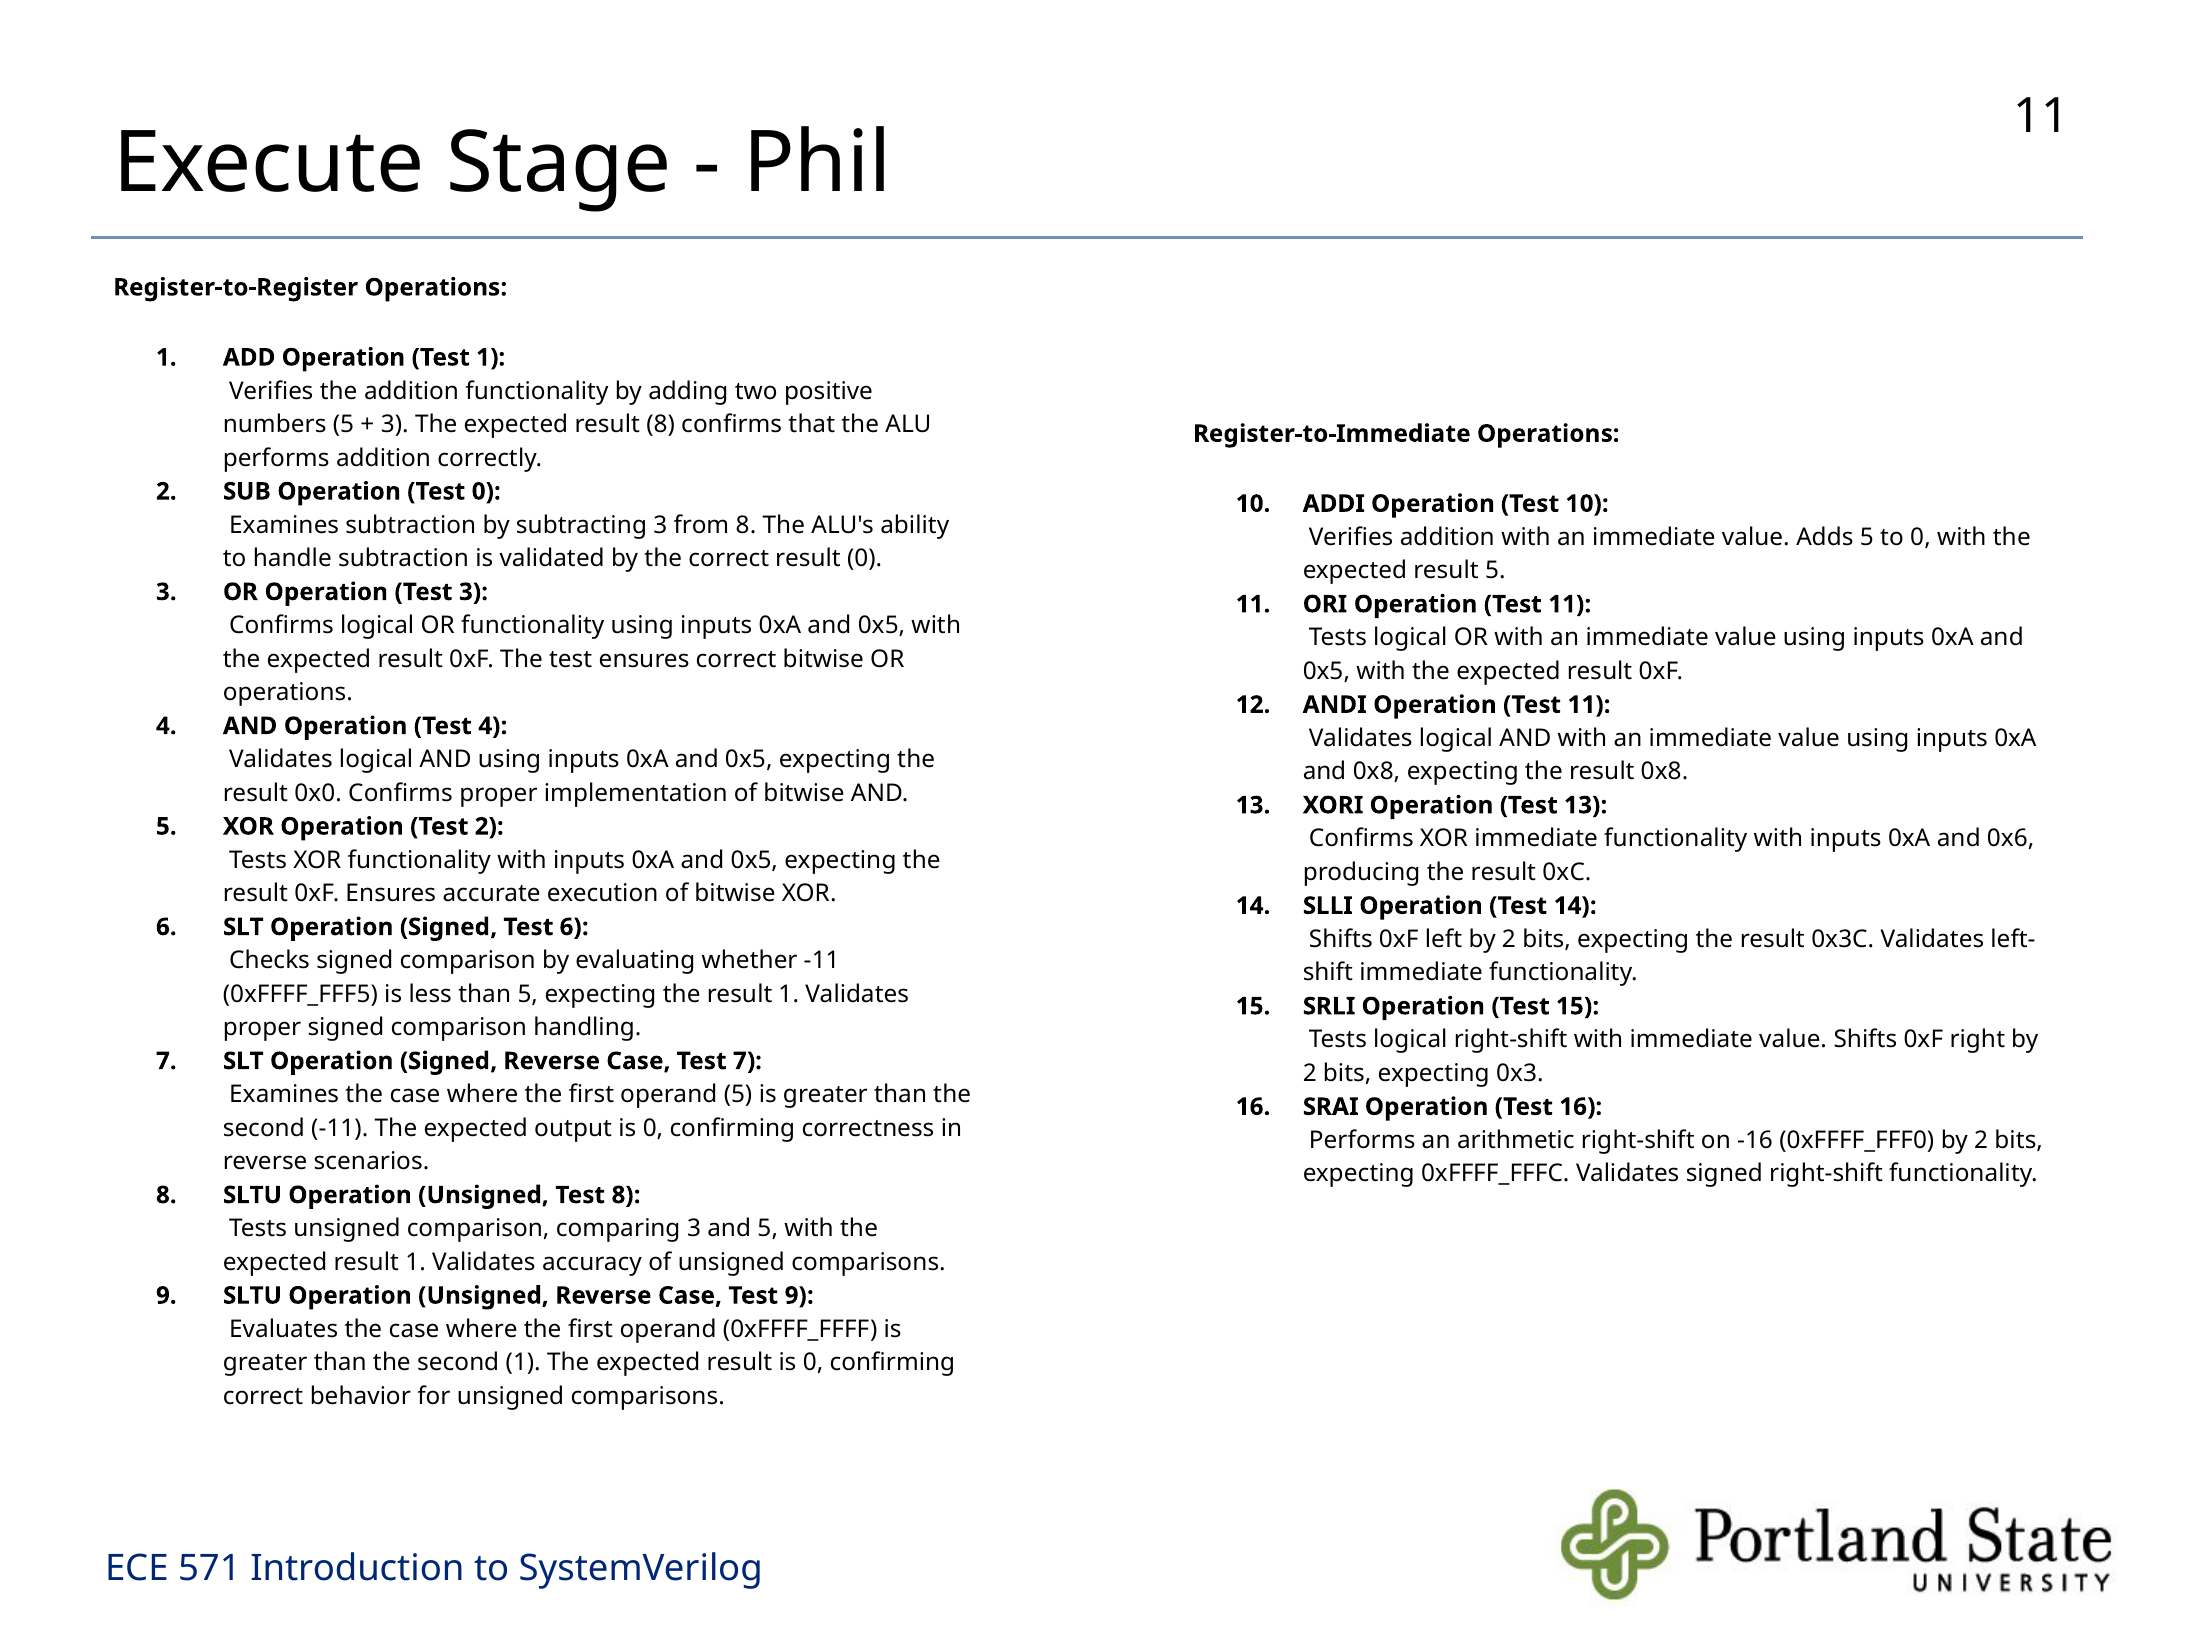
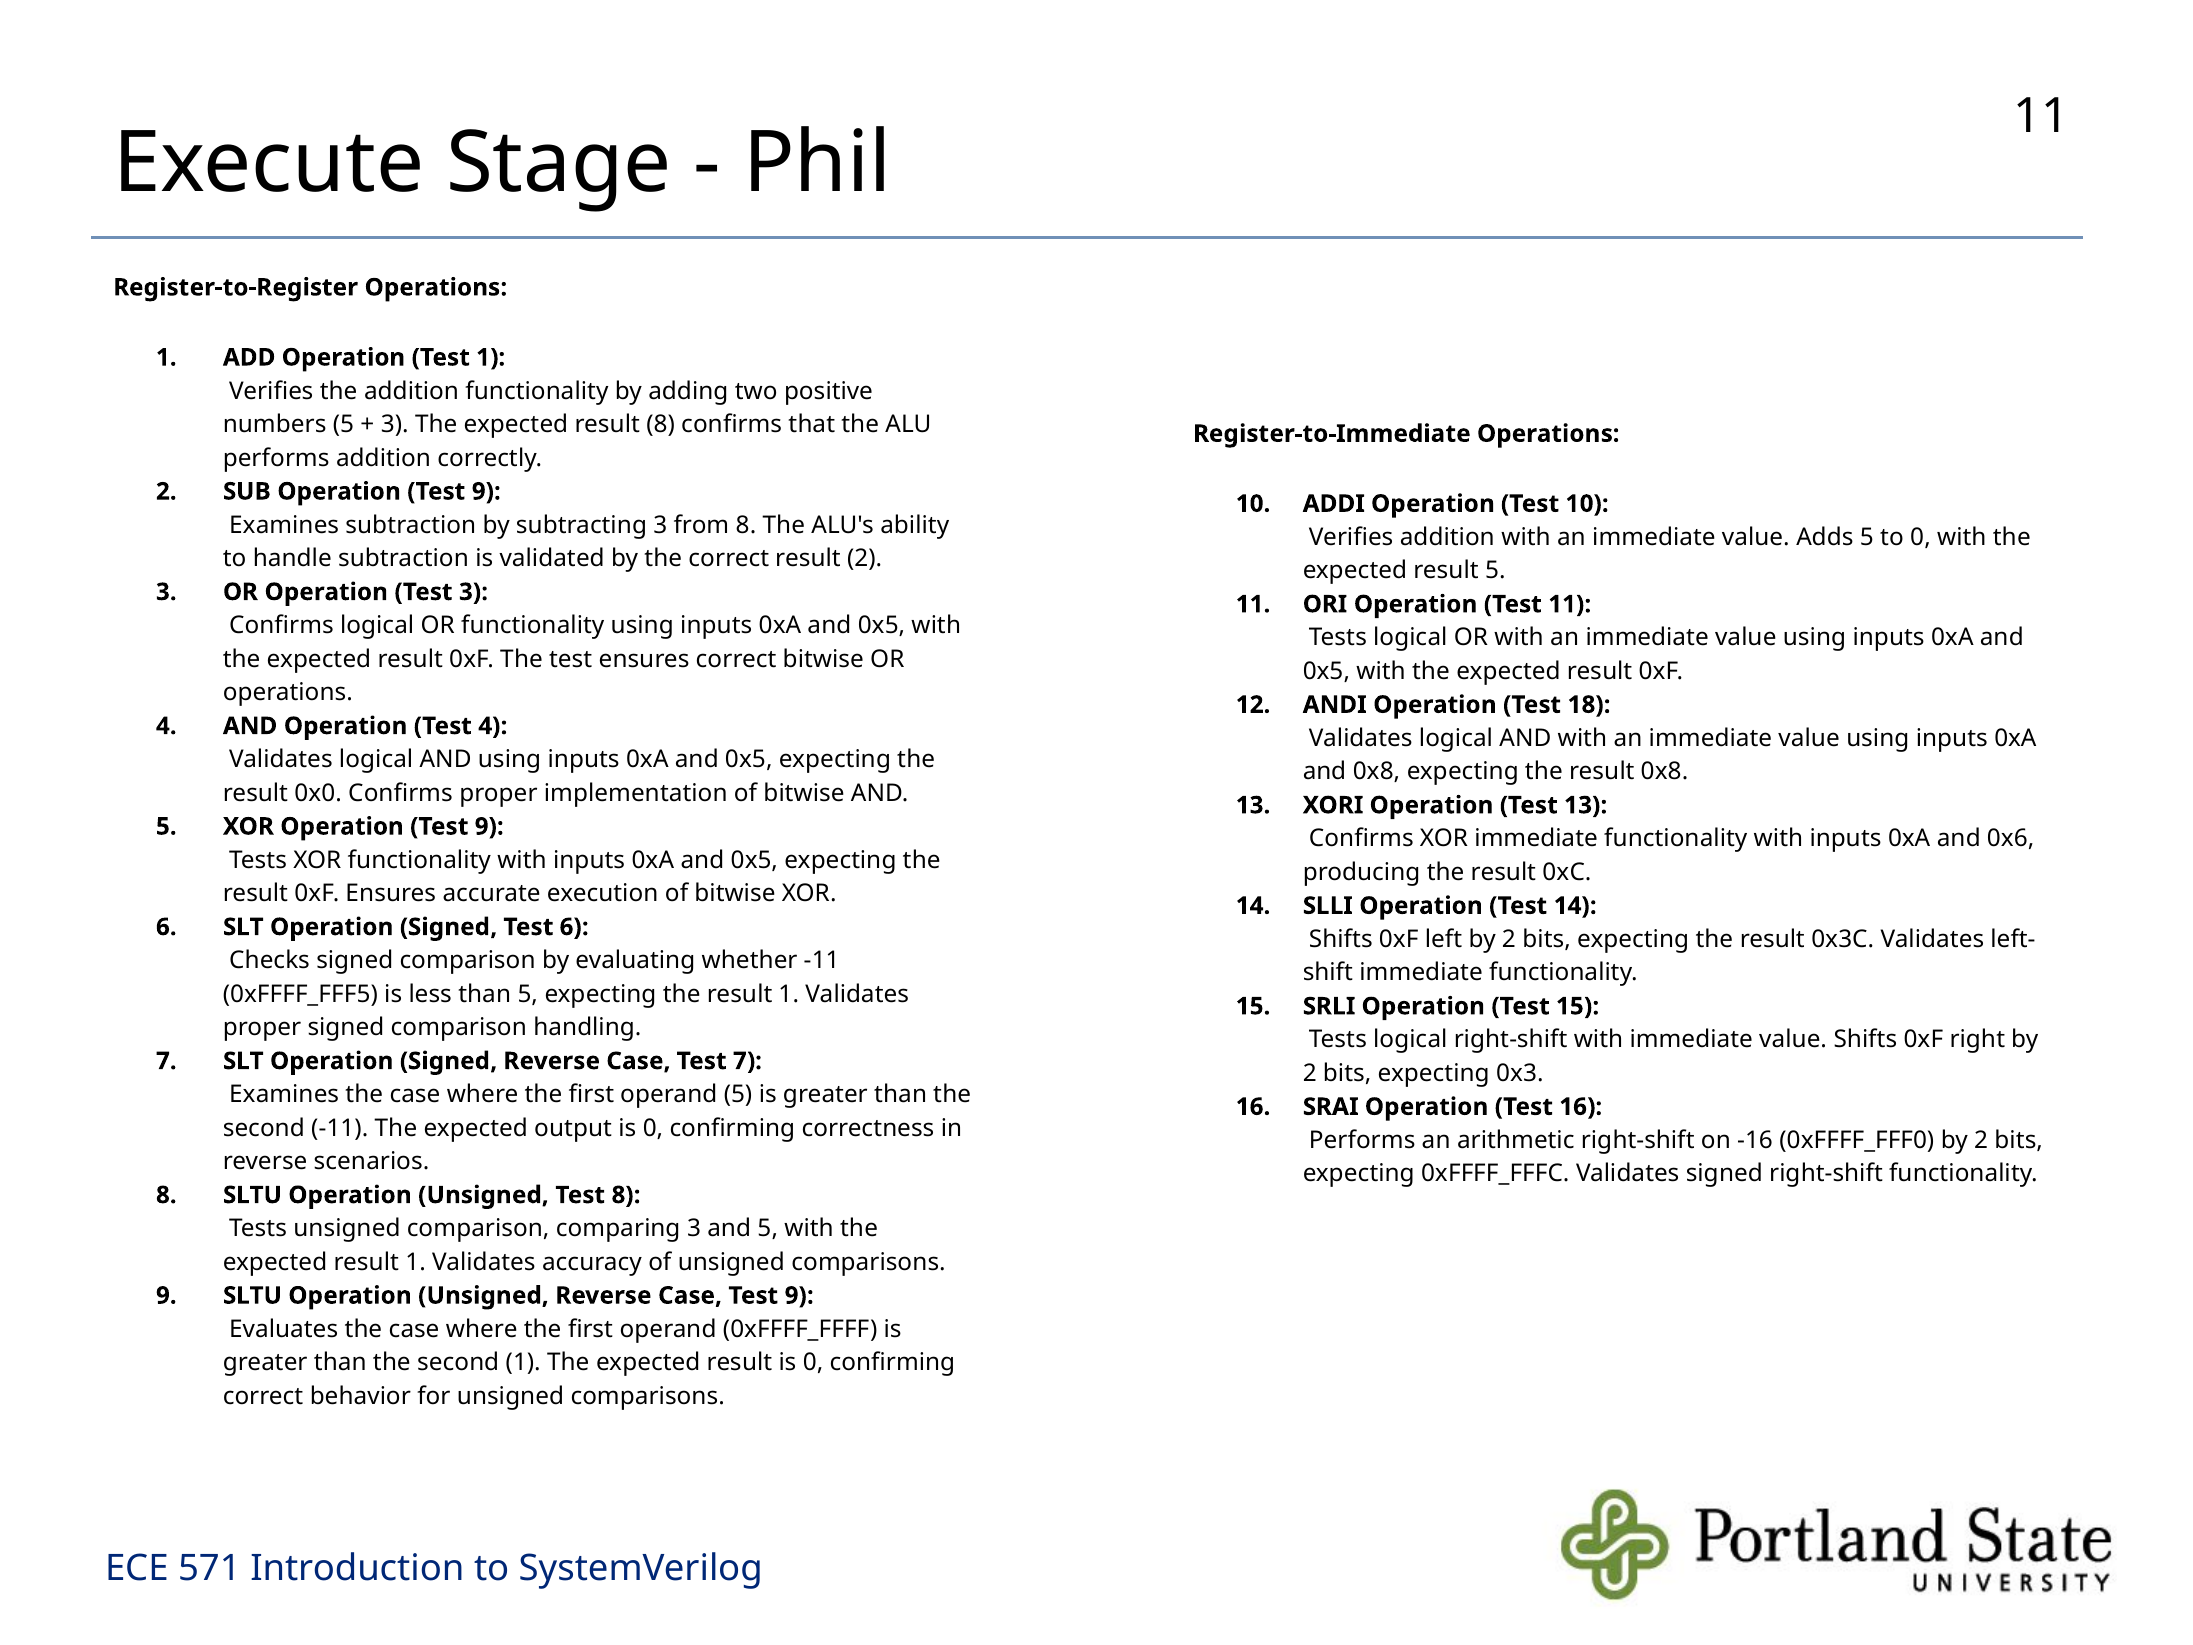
SUB Operation Test 0: 0 -> 9 (486, 491)
result 0: 0 -> 2 (865, 558)
ANDI Operation Test 11: 11 -> 18 (1589, 705)
XOR Operation Test 2: 2 -> 9 (489, 826)
